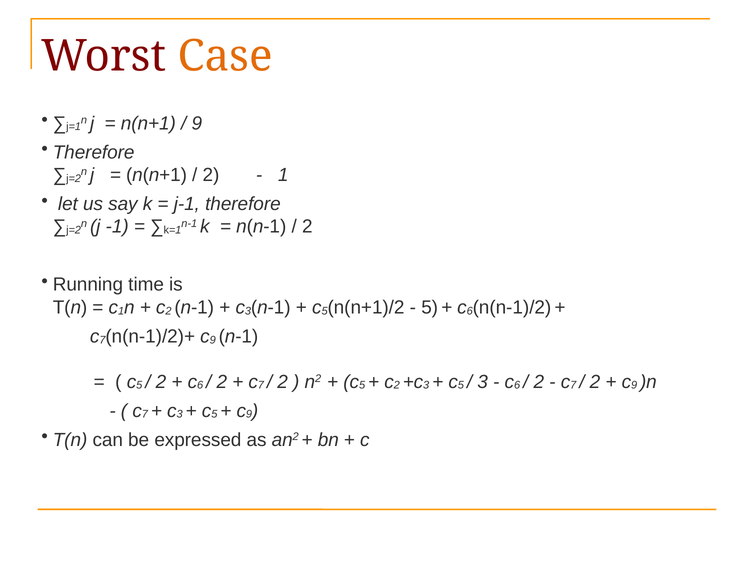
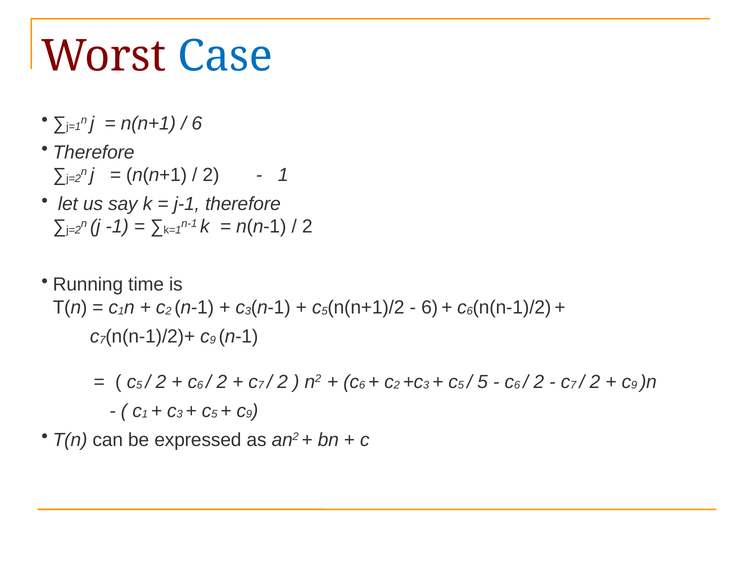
Case colour: orange -> blue (225, 56)
9: 9 -> 6 (197, 123)
5: 5 -> 6 (430, 307)
5: 5 -> 6 (362, 385)
3: 3 -> 5 (483, 381)
7: 7 -> 1 (145, 414)
